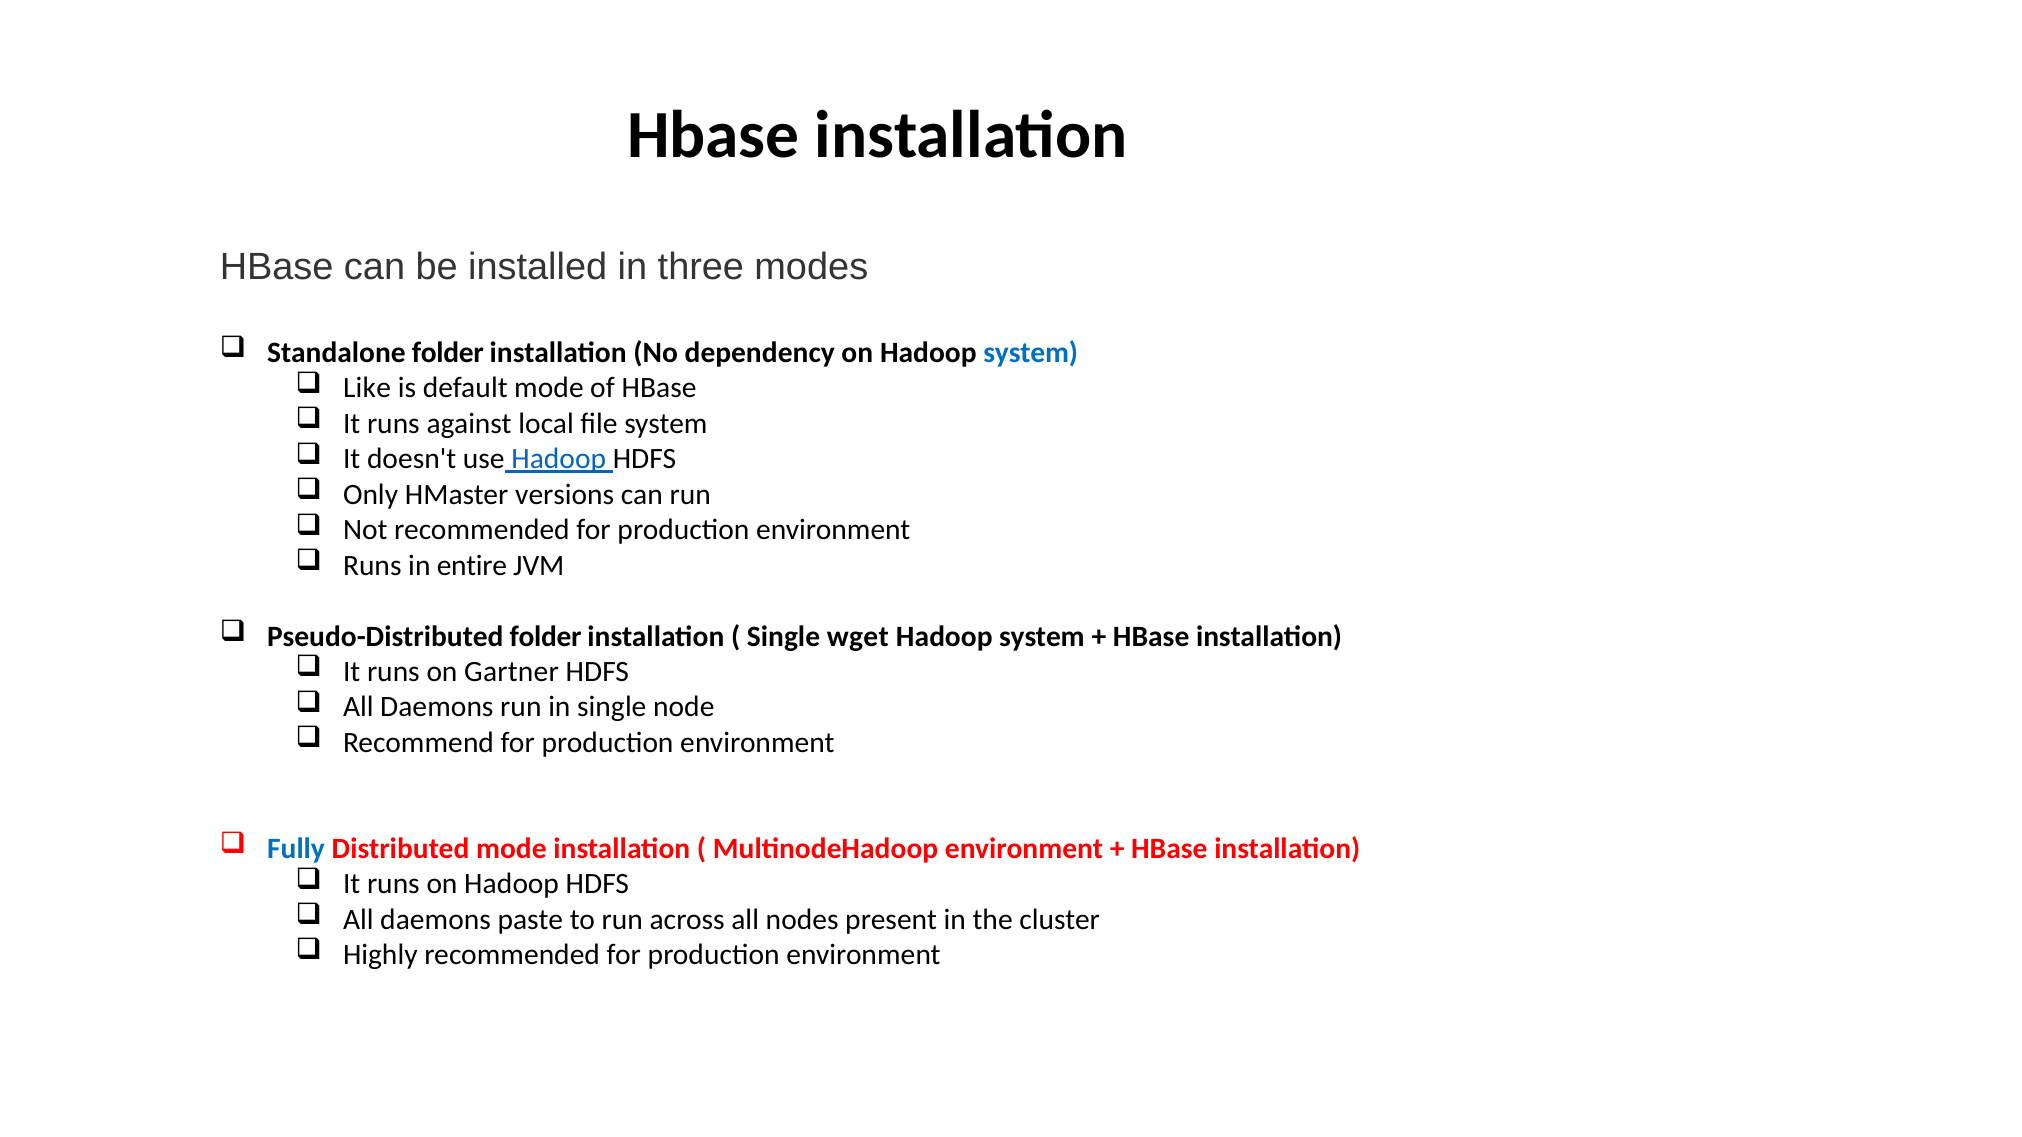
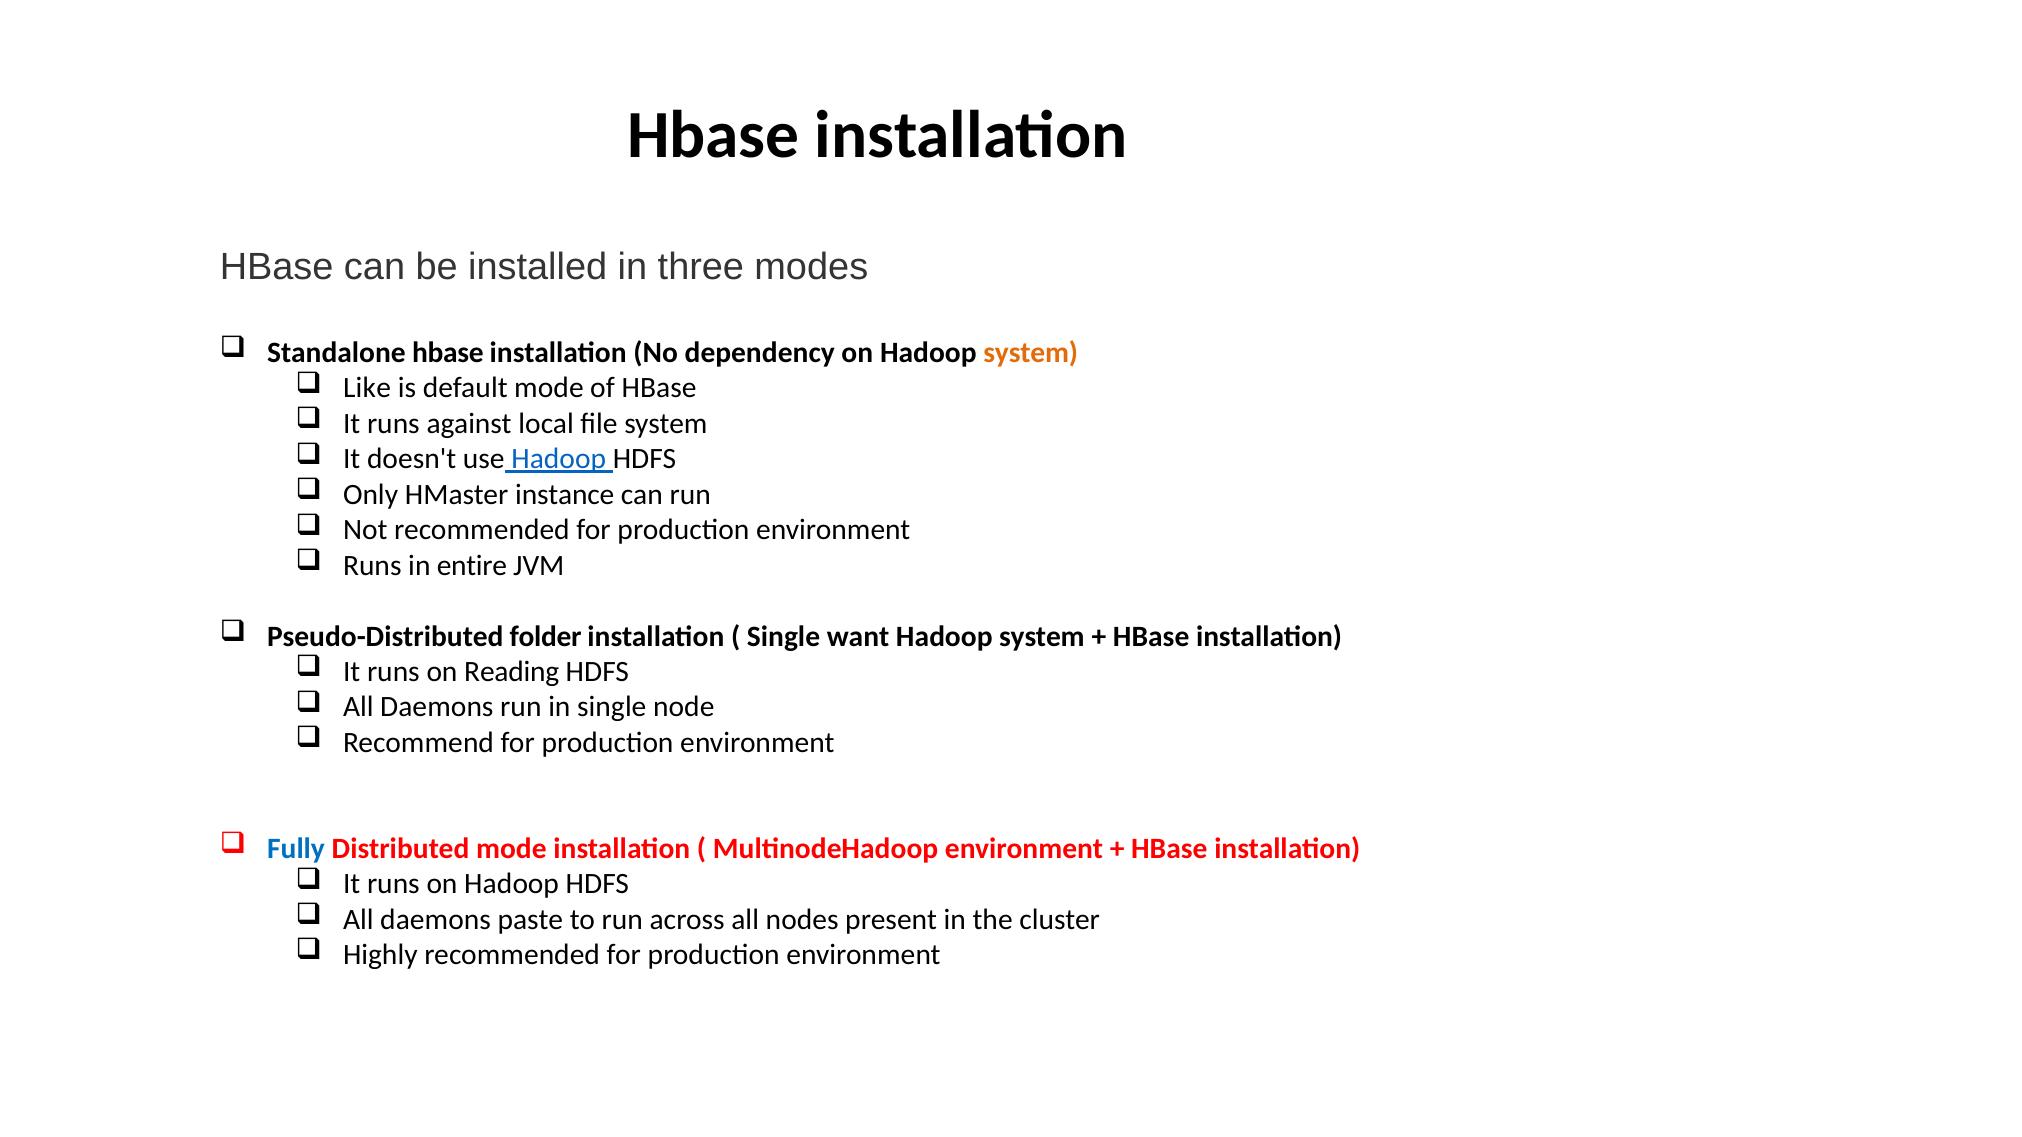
Standalone folder: folder -> hbase (448, 353)
system colour: blue -> orange (1031, 353)
versions: versions -> instance (565, 495)
wget: wget -> want (858, 637)
Gartner: Gartner -> Reading (512, 672)
